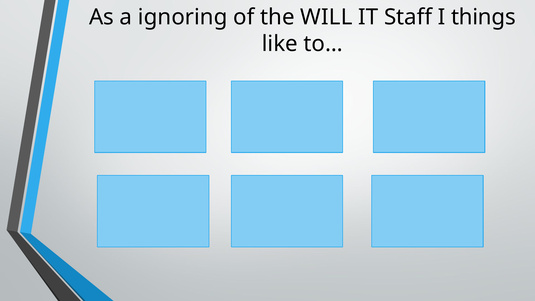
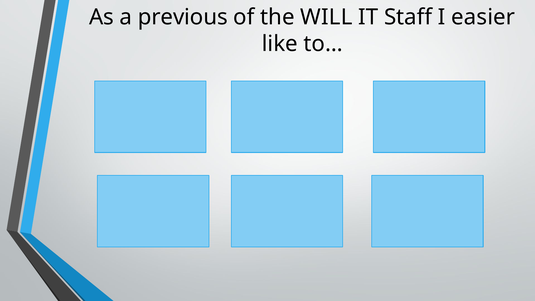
ignoring: ignoring -> previous (183, 17)
things: things -> easier (483, 17)
